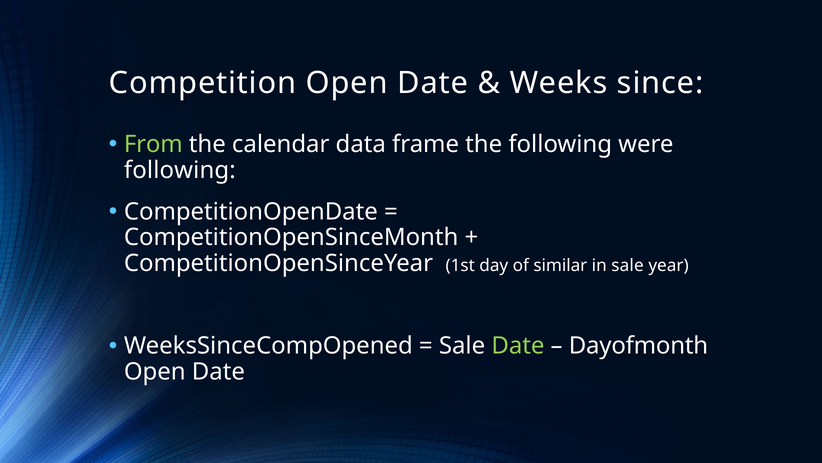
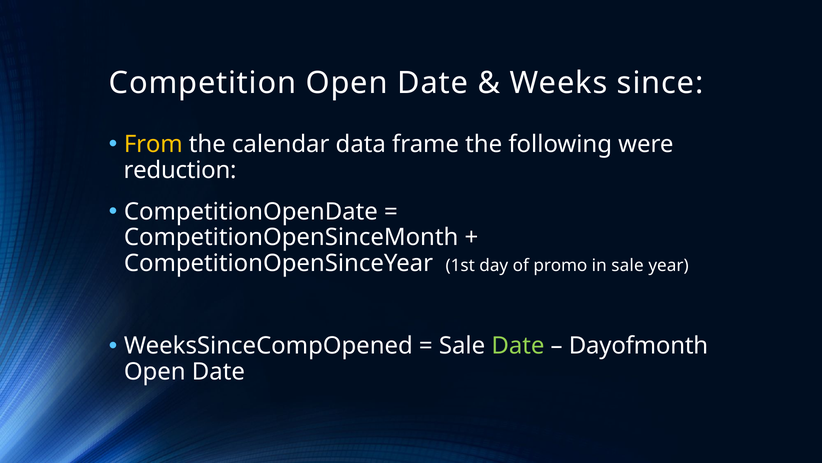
From colour: light green -> yellow (153, 144)
following: following -> reduction (180, 170)
similar: similar -> promo (560, 265)
